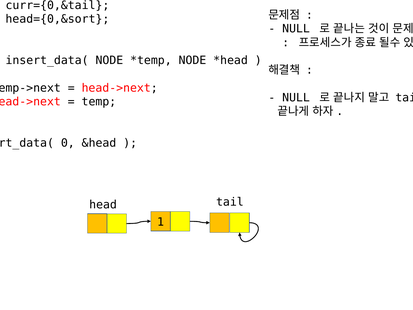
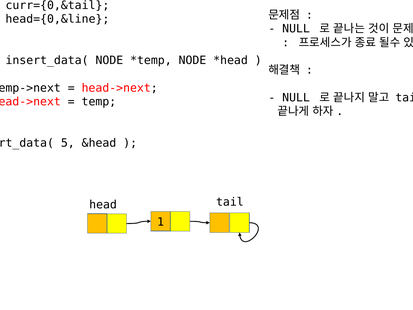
head={0,&sort: head={0,&sort -> head={0,&line (57, 19)
0: 0 -> 5 (68, 143)
